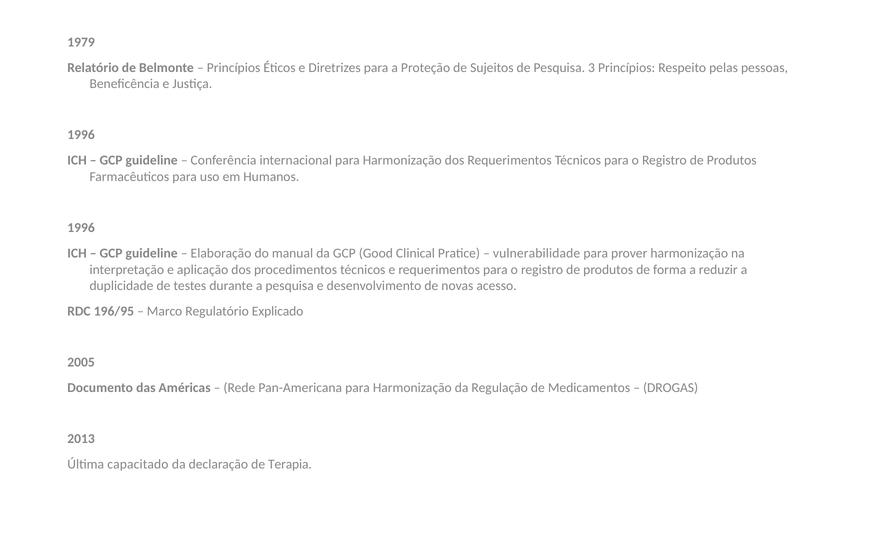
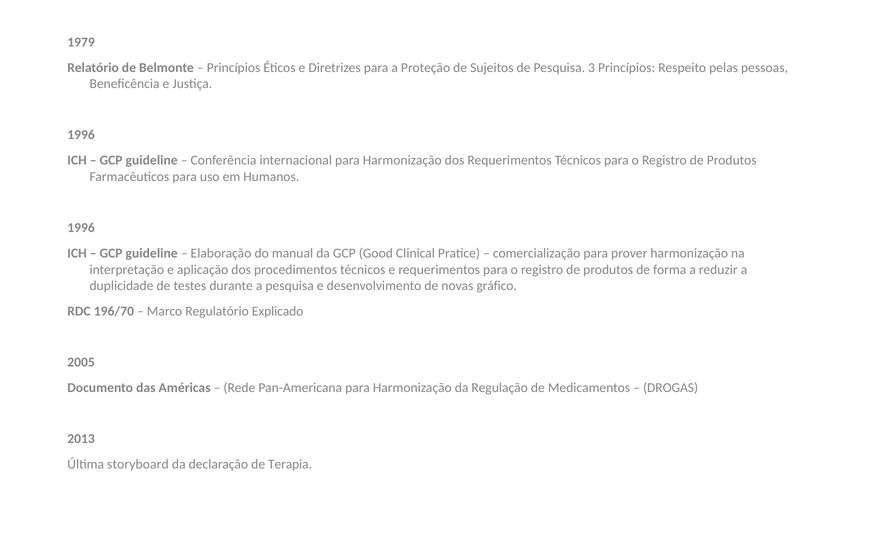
vulnerabilidade: vulnerabilidade -> comercialização (537, 254)
acesso: acesso -> gráfico (497, 286)
196/95: 196/95 -> 196/70 (114, 312)
capacitado: capacitado -> storyboard (138, 465)
